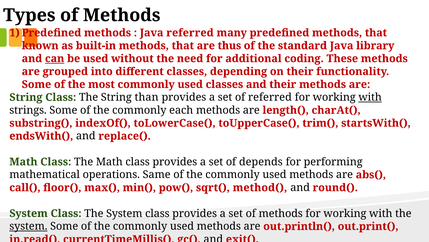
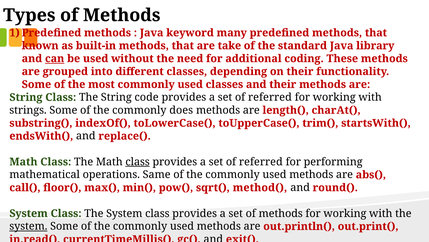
Java referred: referred -> keyword (190, 33)
thus: thus -> take (229, 46)
than: than -> code (147, 97)
with underline: present -> none (370, 97)
each: each -> does (181, 110)
class underline: none -> present (138, 161)
depends: depends -> referred (261, 161)
